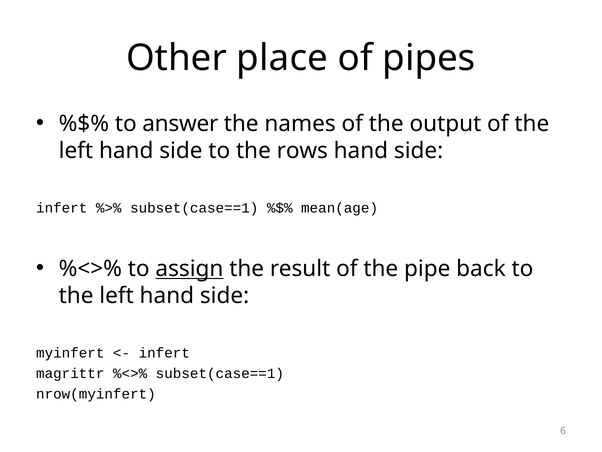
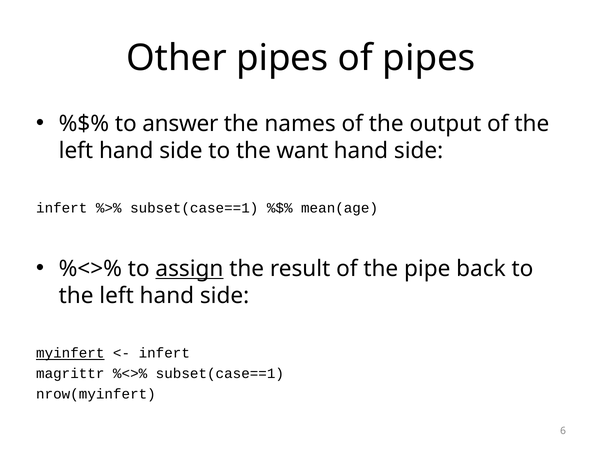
Other place: place -> pipes (282, 58)
rows: rows -> want (302, 151)
myinfert underline: none -> present (70, 353)
